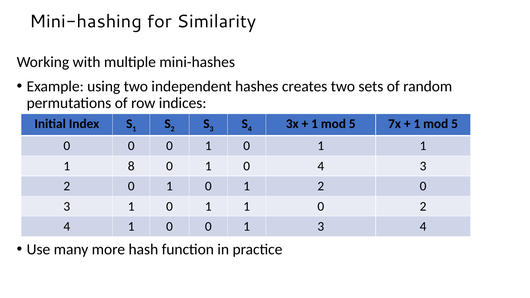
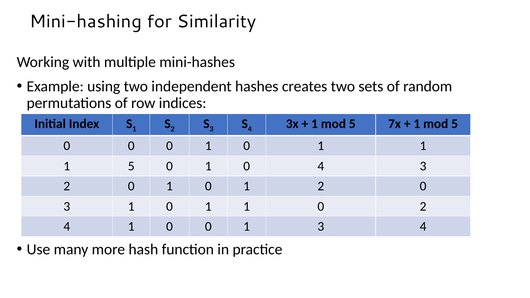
1 8: 8 -> 5 (131, 166)
